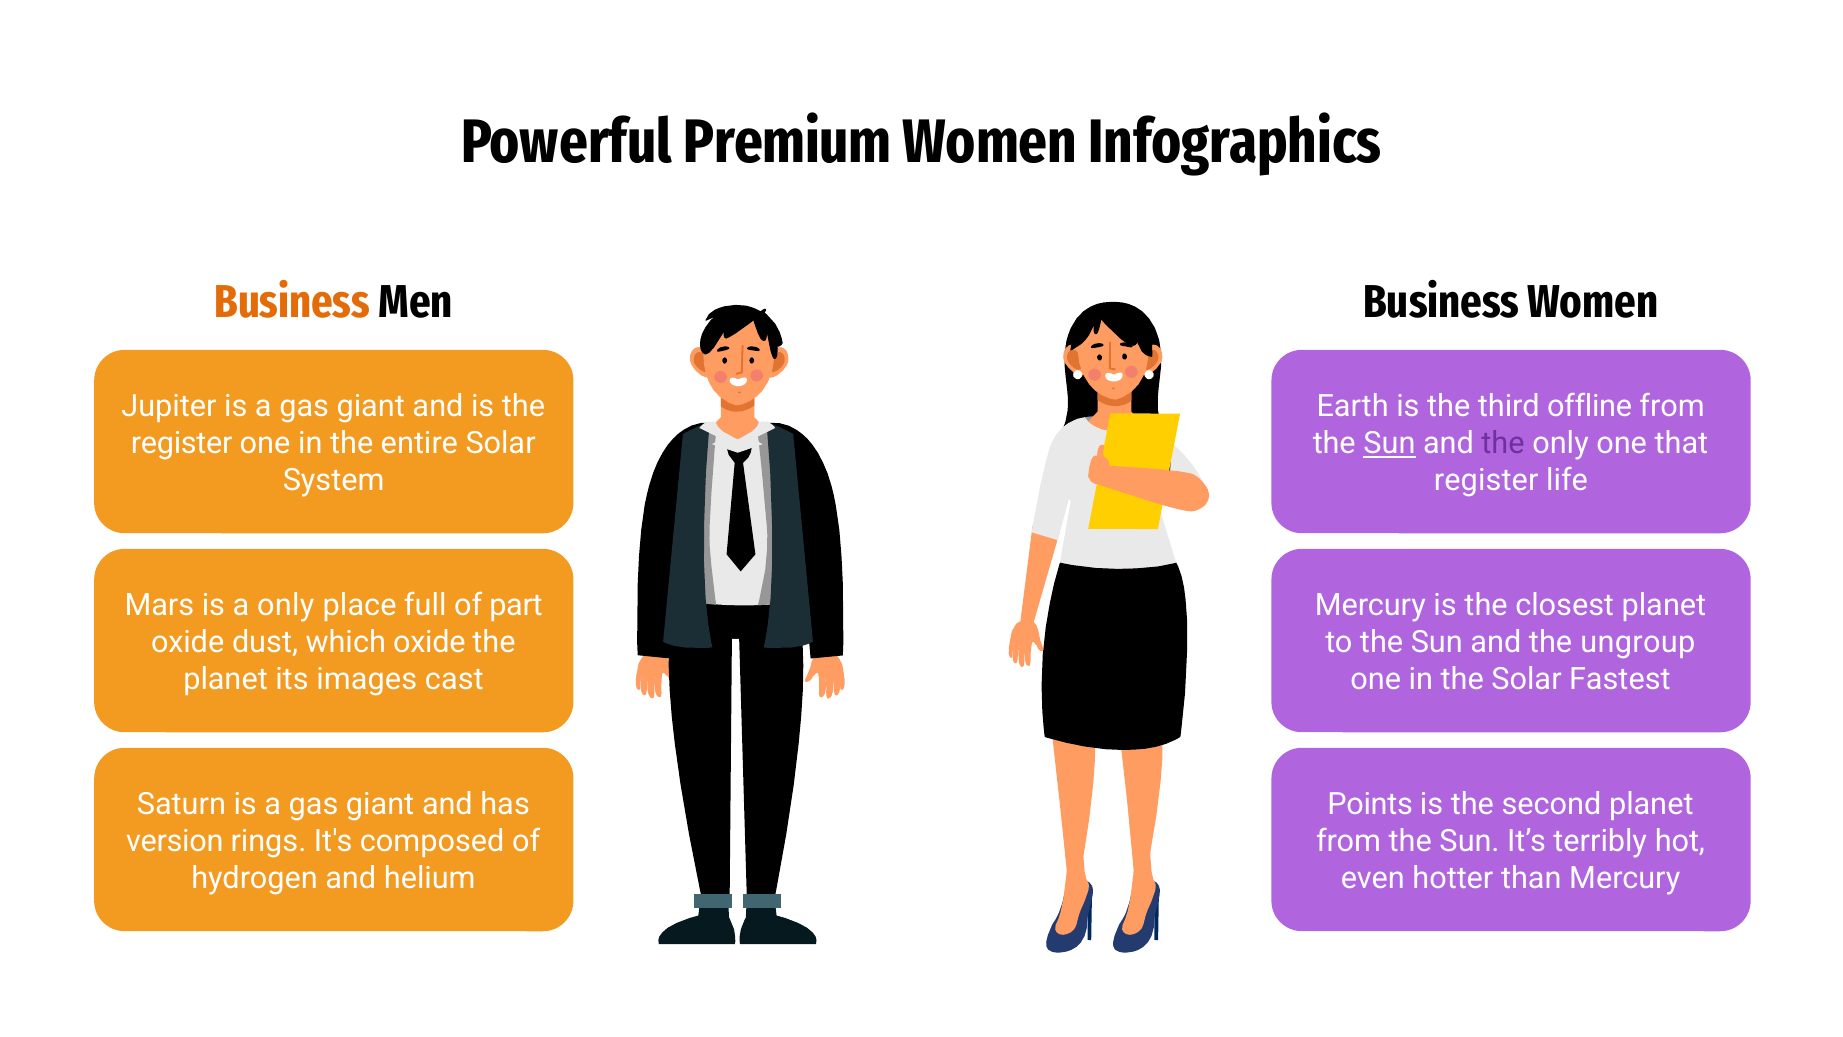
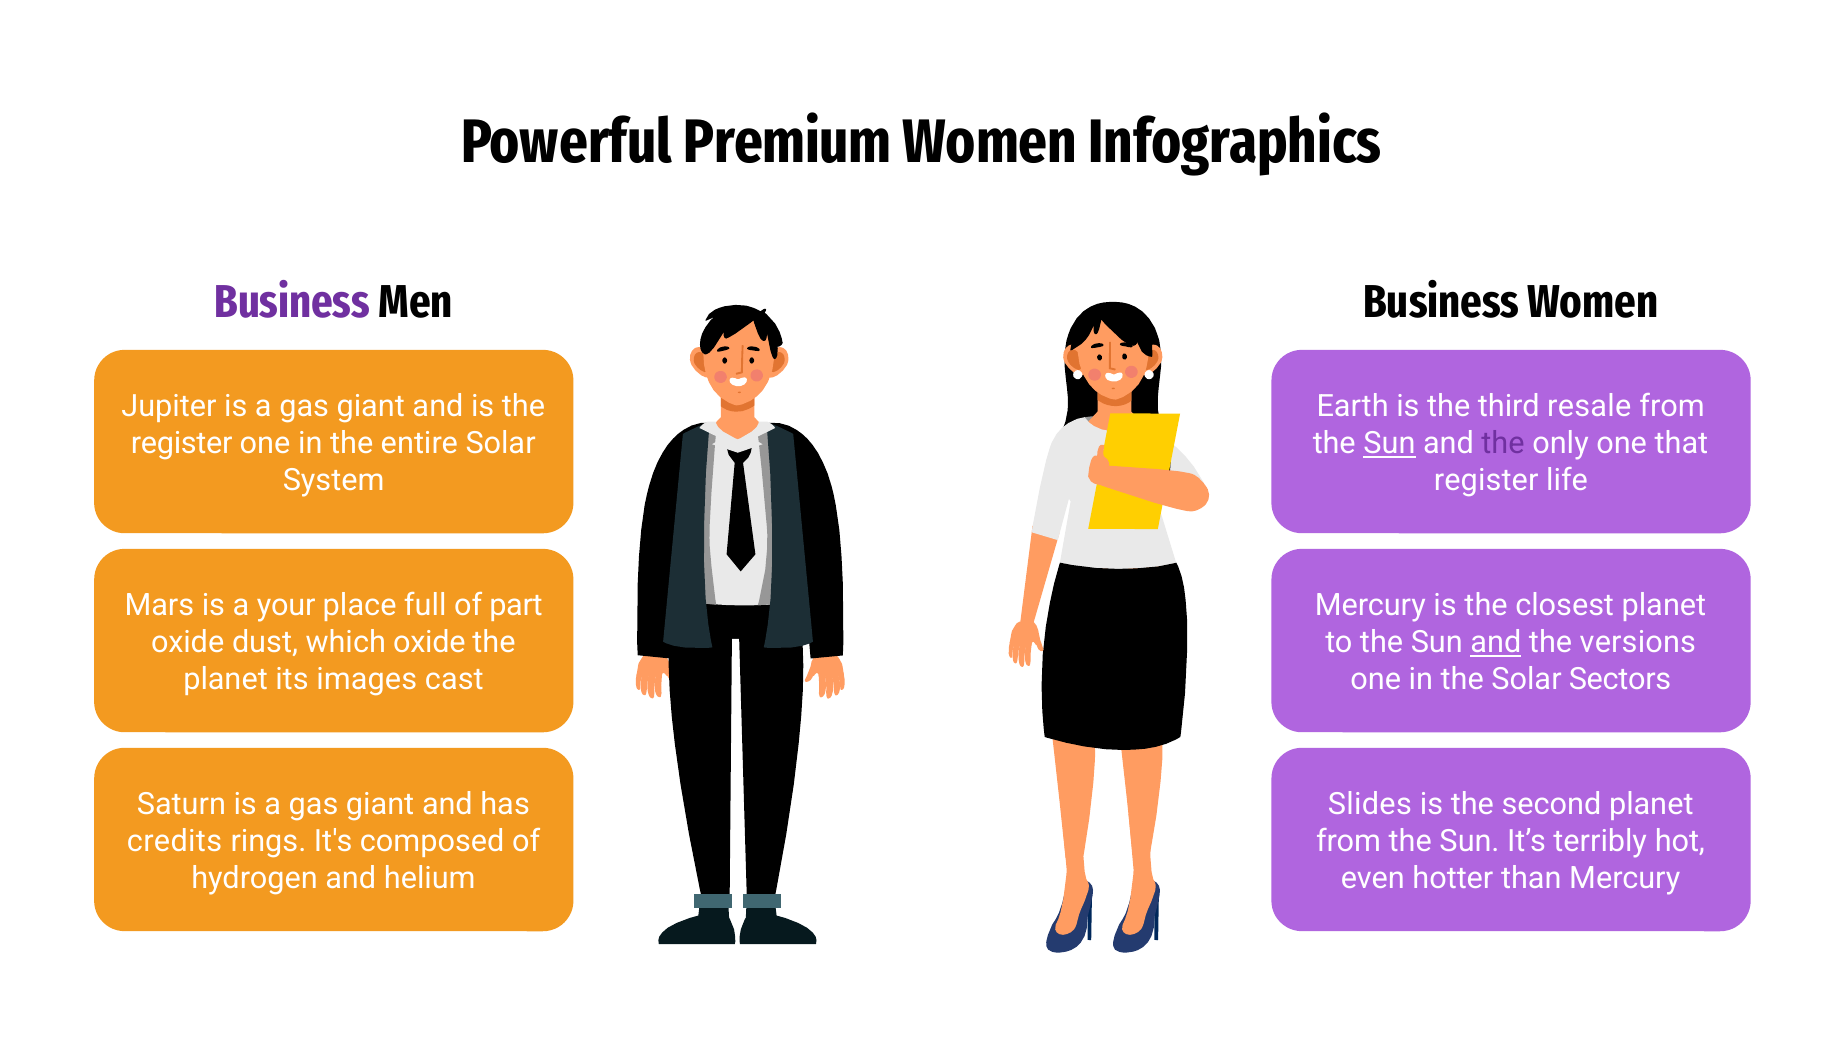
Business colour: orange -> purple (292, 302)
offline: offline -> resale (1589, 407)
a only: only -> your (286, 606)
and underline: none -> present (1496, 642)
ungroup: ungroup -> versions (1638, 642)
Fastest: Fastest -> Sectors (1620, 679)
Points: Points -> Slides (1370, 804)
version: version -> credits (175, 841)
